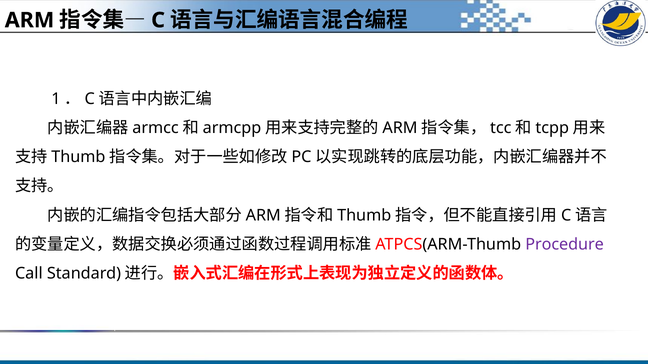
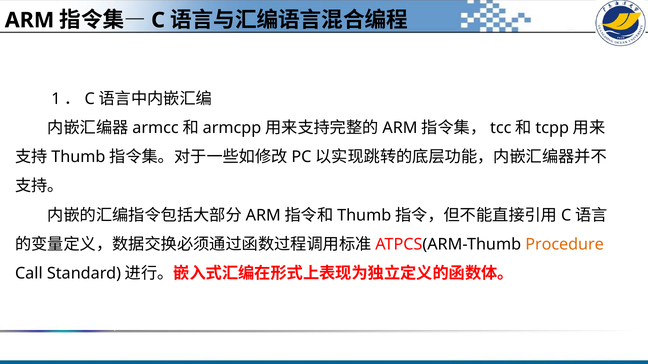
Procedure colour: purple -> orange (565, 245)
